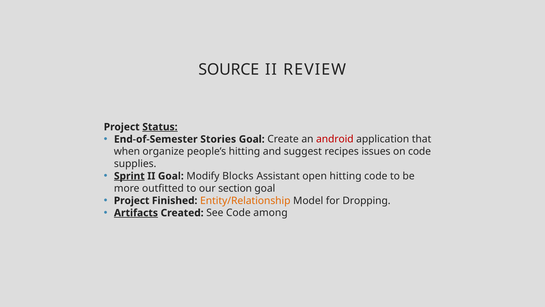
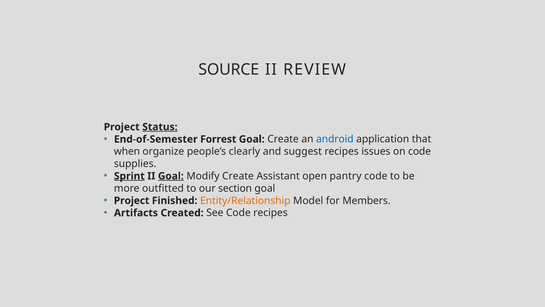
Stories: Stories -> Forrest (218, 139)
android colour: red -> blue (335, 139)
people’s hitting: hitting -> clearly (244, 151)
Goal underline: none -> present (171, 176)
Modify Blocks: Blocks -> Create (238, 176)
open hitting: hitting -> pantry (346, 176)
Dropping: Dropping -> Members (366, 200)
Artifacts underline: present -> none (136, 213)
Code among: among -> recipes (271, 213)
